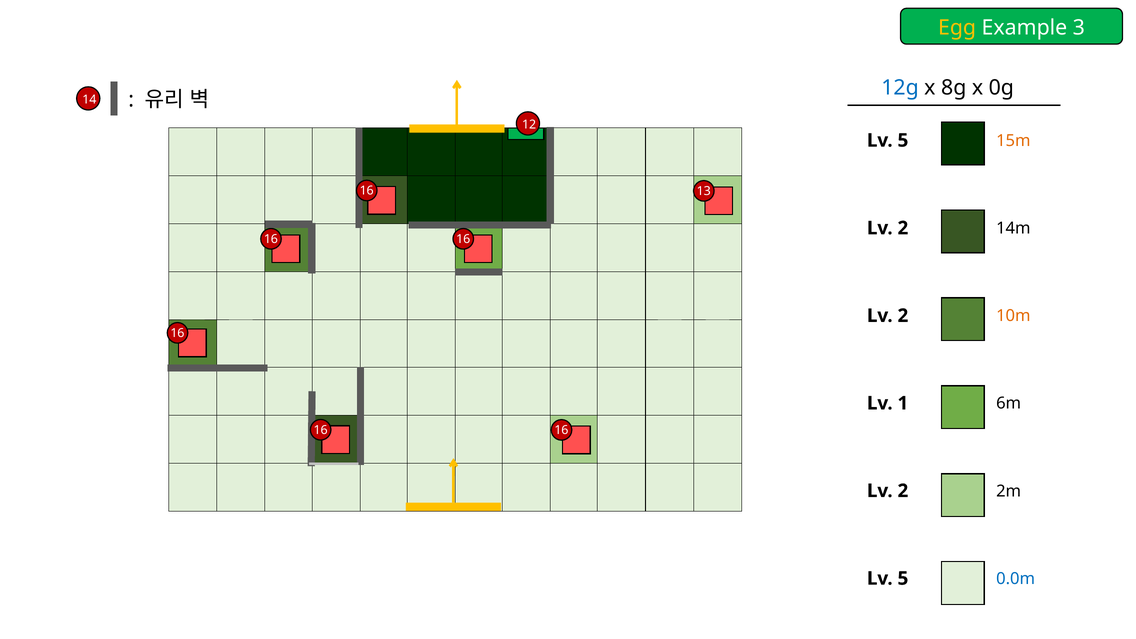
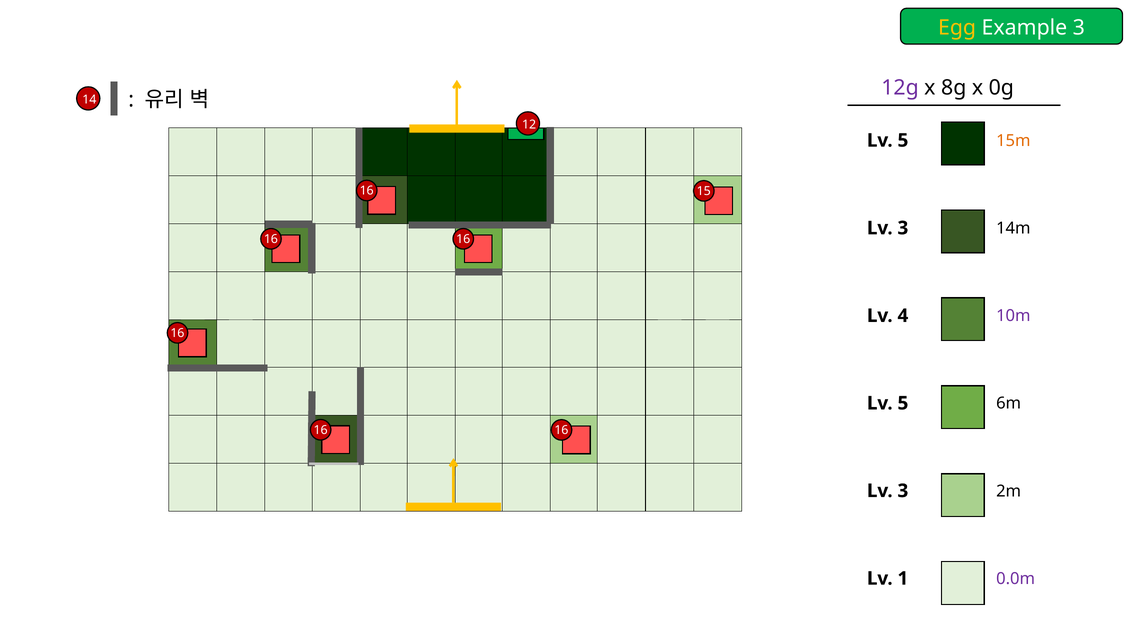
12g colour: blue -> purple (900, 88)
13: 13 -> 15 (704, 191)
2: 2 -> 3 (903, 228)
10m colour: orange -> purple (1013, 316)
2: 2 -> 4 (903, 316)
1: 1 -> 5 (903, 403)
2: 2 -> 3 (903, 491)
0.0m colour: blue -> purple (1016, 579)
5: 5 -> 1 (903, 578)
